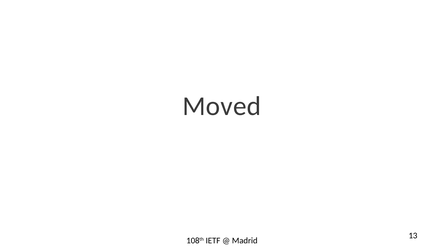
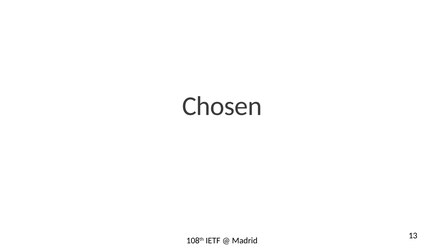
Moved: Moved -> Chosen (222, 106)
